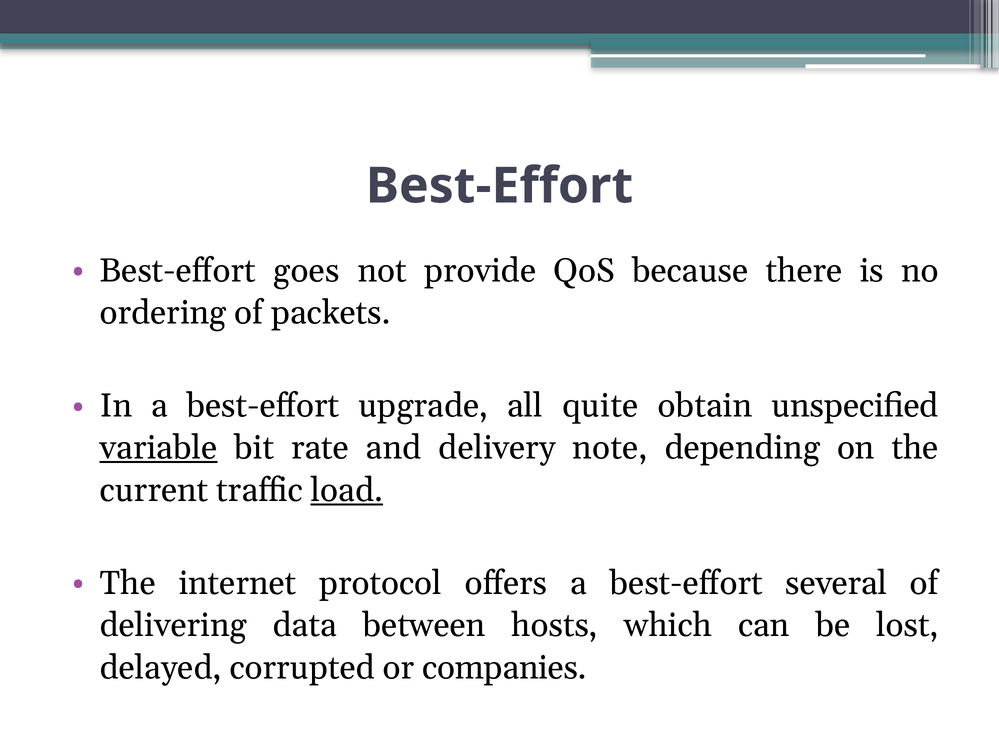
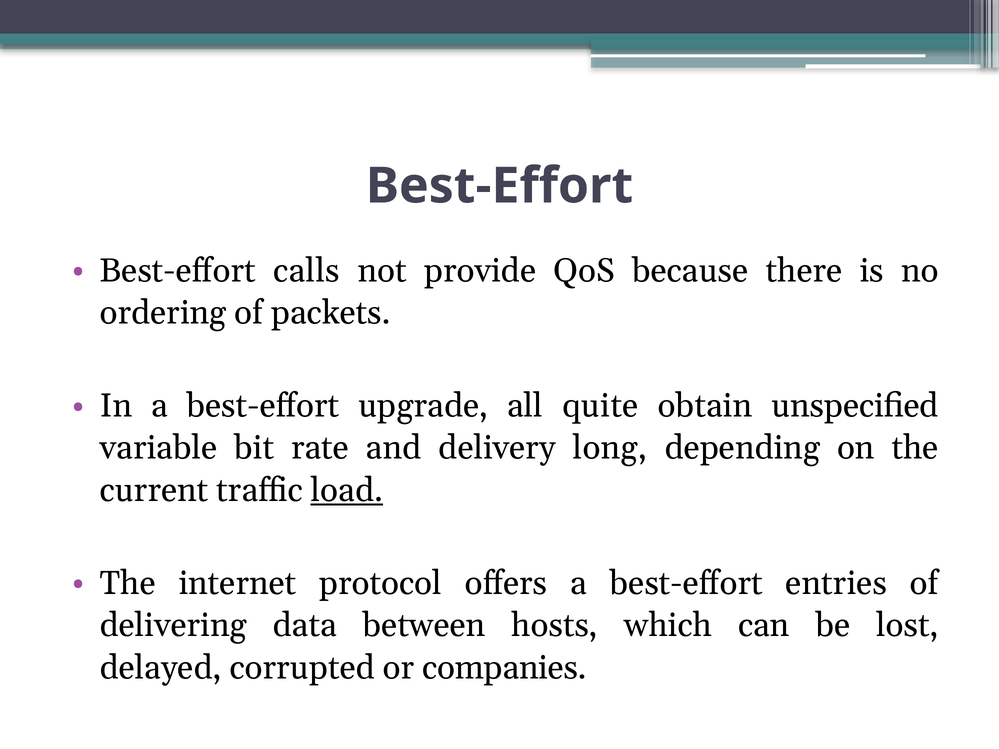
goes: goes -> calls (306, 271)
variable underline: present -> none (159, 448)
note: note -> long (610, 448)
several: several -> entries (836, 583)
